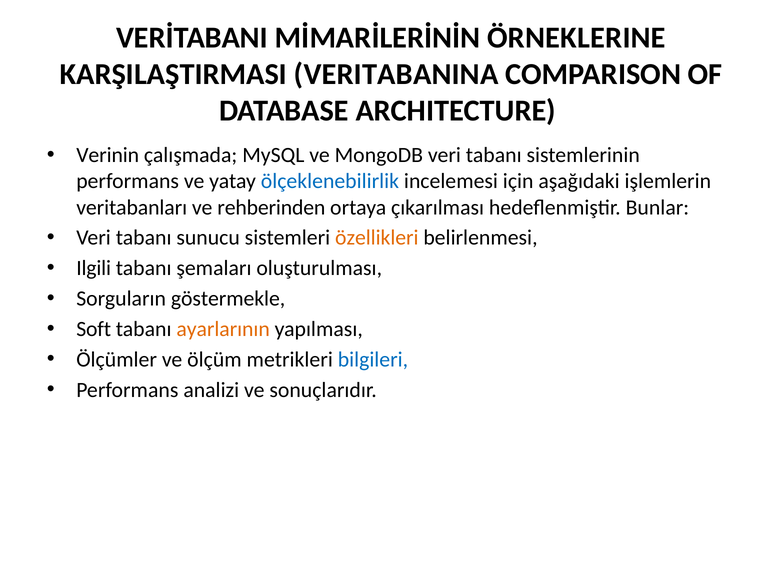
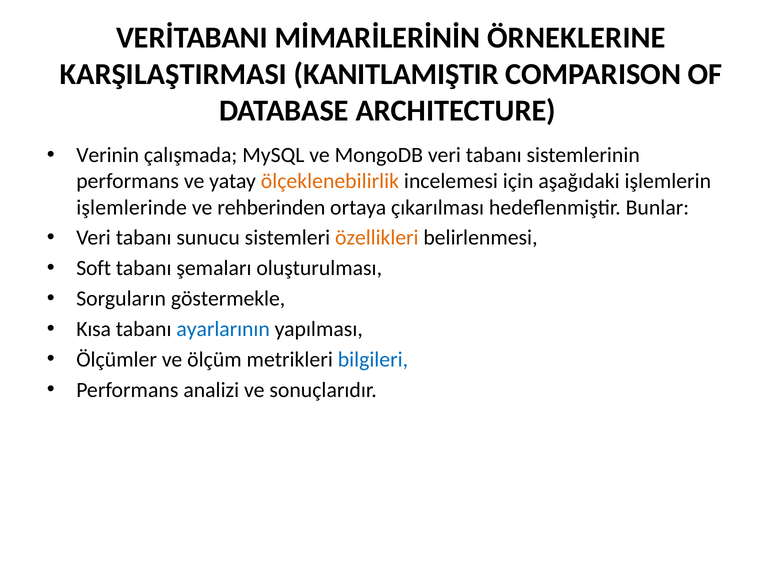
VERITABANINA: VERITABANINA -> KANITLAMIŞTIR (396, 74)
ölçeklenebilirlik colour: blue -> orange (330, 181)
veritabanları: veritabanları -> işlemlerinde (132, 208)
Ilgili: Ilgili -> Soft (94, 268)
Soft: Soft -> Kısa (94, 329)
ayarlarının colour: orange -> blue (223, 329)
